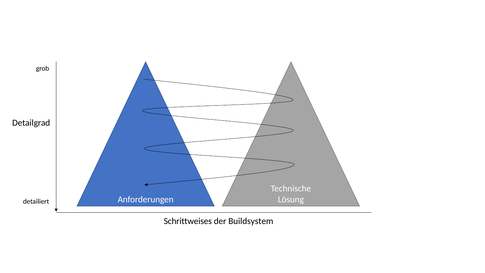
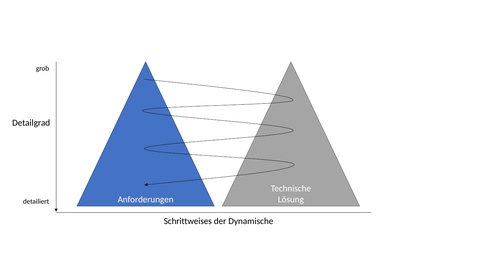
Buildsystem: Buildsystem -> Dynamische (251, 221)
